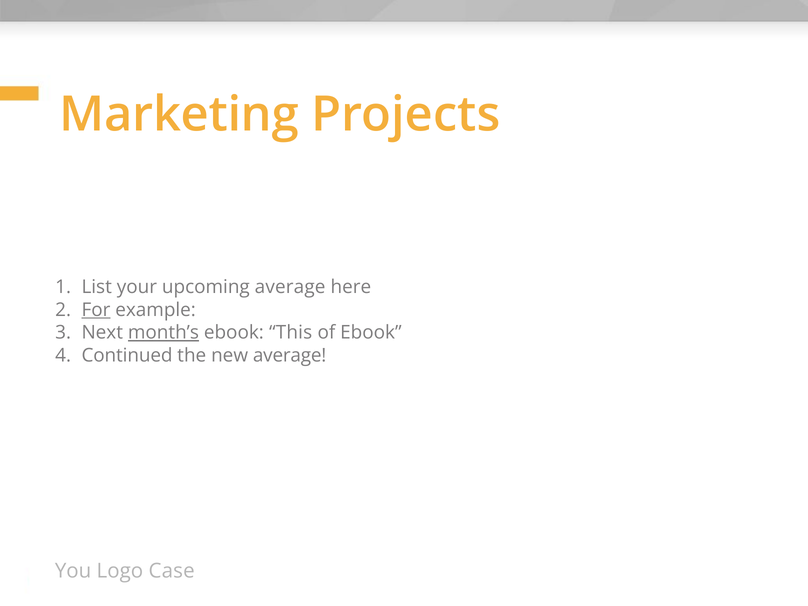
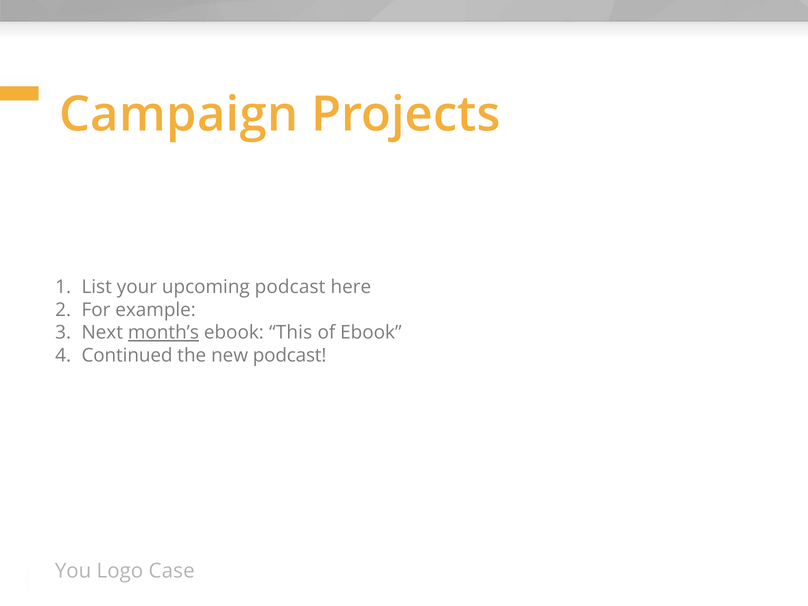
Marketing: Marketing -> Campaign (179, 114)
upcoming average: average -> podcast (290, 287)
For underline: present -> none (96, 310)
new average: average -> podcast (290, 355)
